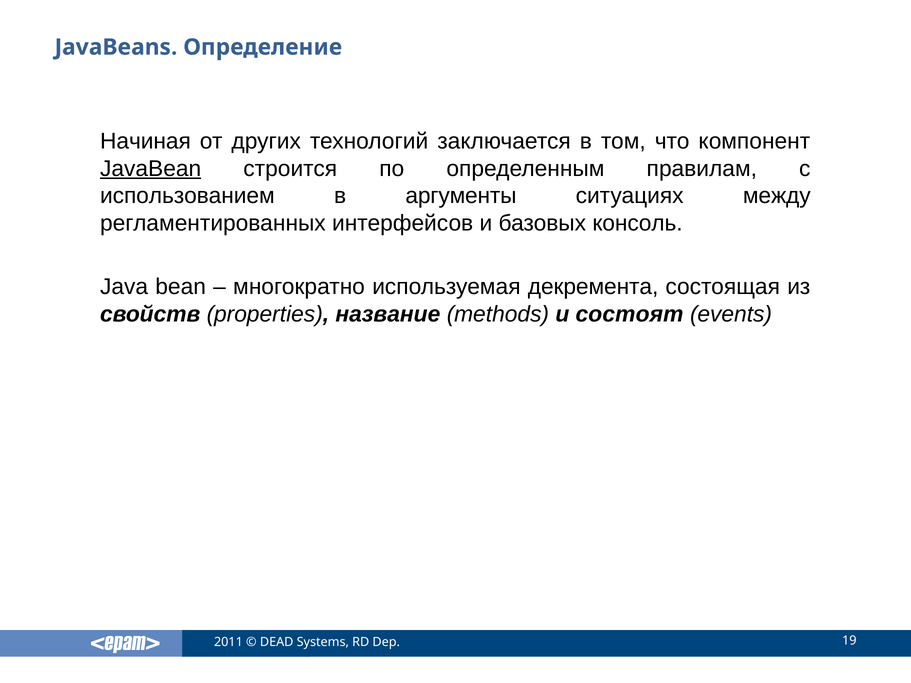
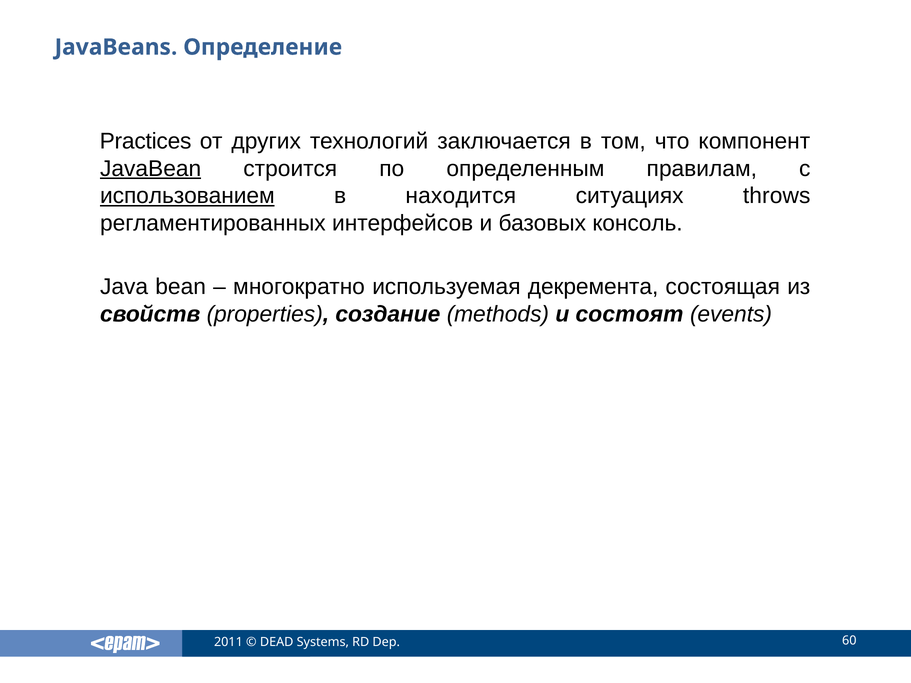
Начиная: Начиная -> Practices (146, 141)
использованием underline: none -> present (187, 196)
аргументы: аргументы -> находится (461, 196)
между: между -> throws (777, 196)
название: название -> создание (388, 314)
19: 19 -> 60 (849, 641)
